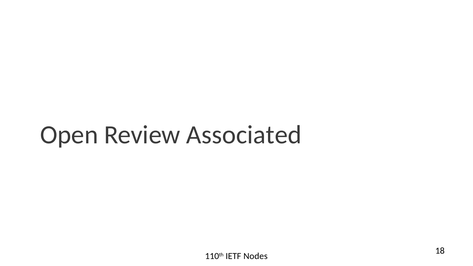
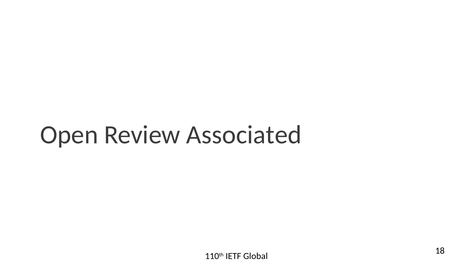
Nodes: Nodes -> Global (256, 256)
